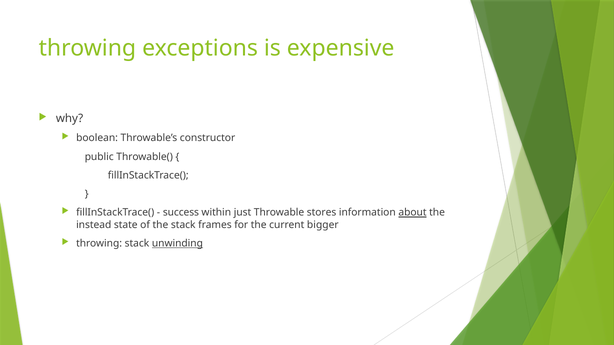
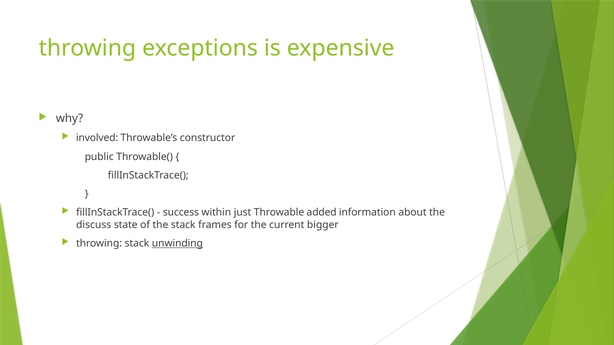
boolean: boolean -> involved (97, 138)
stores: stores -> added (322, 213)
about underline: present -> none (412, 213)
instead: instead -> discuss (94, 225)
